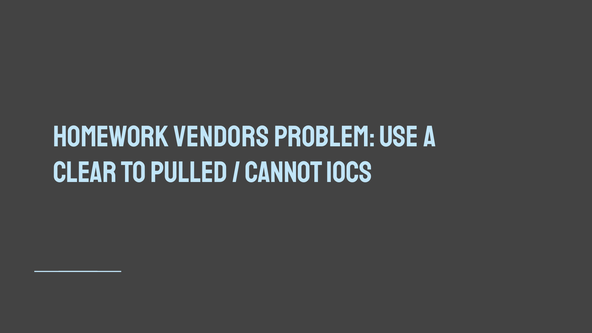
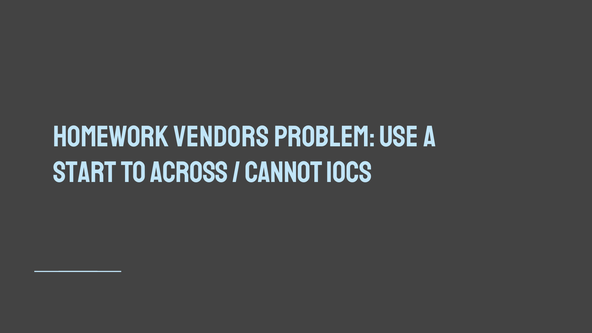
CLEAR: CLEAR -> START (85, 172)
pulled: pulled -> across (189, 172)
